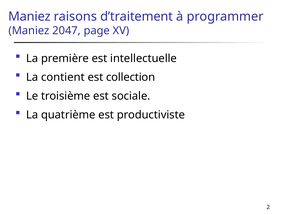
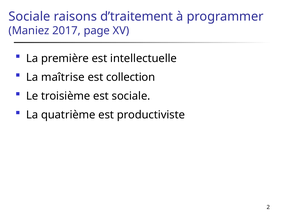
Maniez: Maniez -> Sociale (29, 17)
2047: 2047 -> 2017 (67, 31)
contient: contient -> maîtrise (63, 77)
